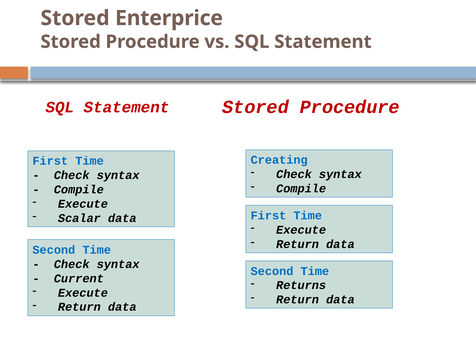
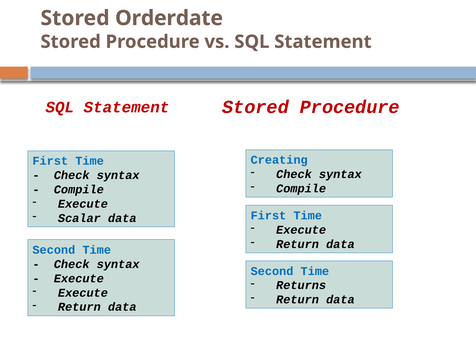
Enterprice: Enterprice -> Orderdate (169, 18)
Current: Current -> Execute (79, 279)
